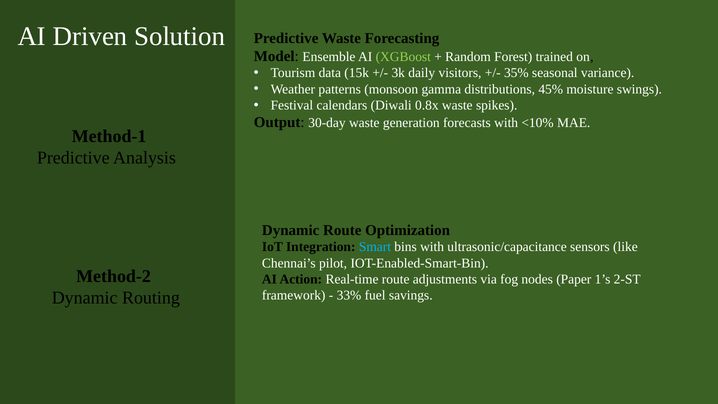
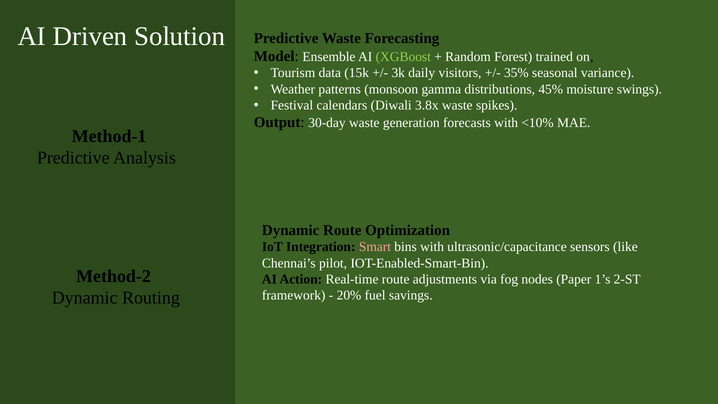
0.8x: 0.8x -> 3.8x (427, 105)
Smart colour: light blue -> pink (375, 247)
33%: 33% -> 20% (349, 295)
